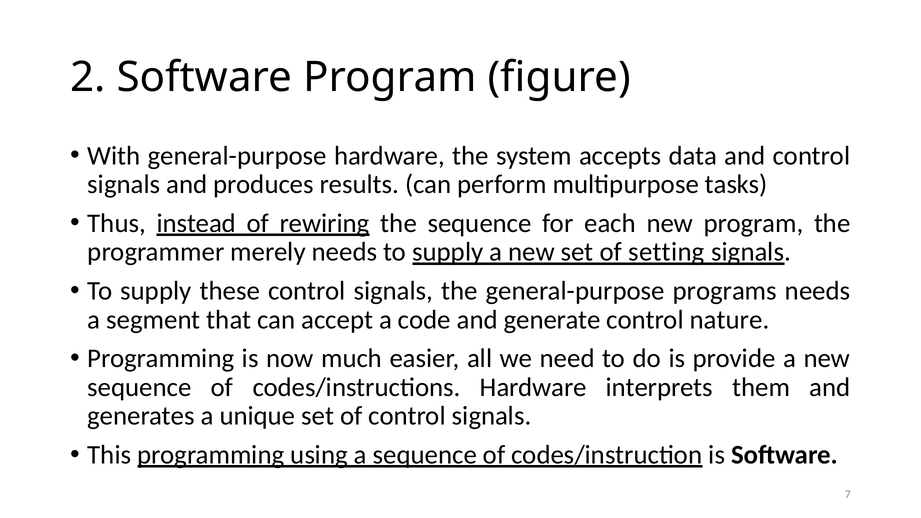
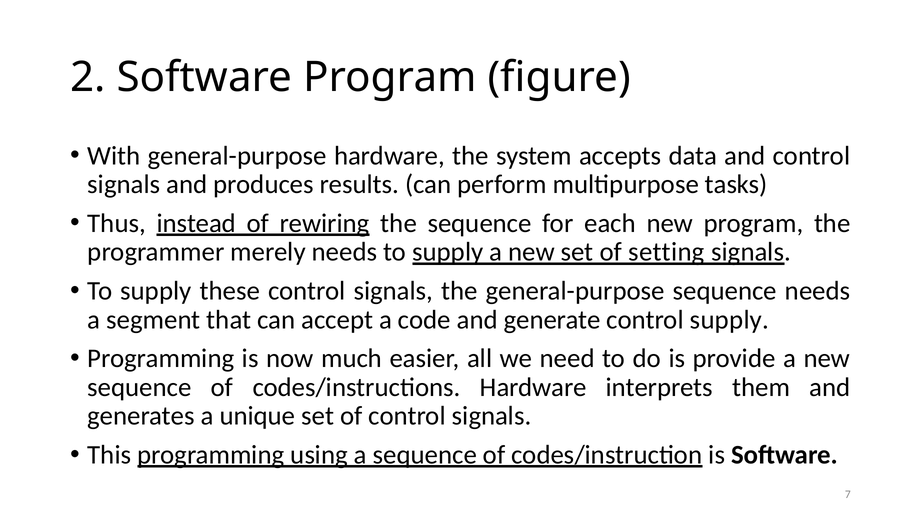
general-purpose programs: programs -> sequence (725, 291)
control nature: nature -> supply (729, 320)
